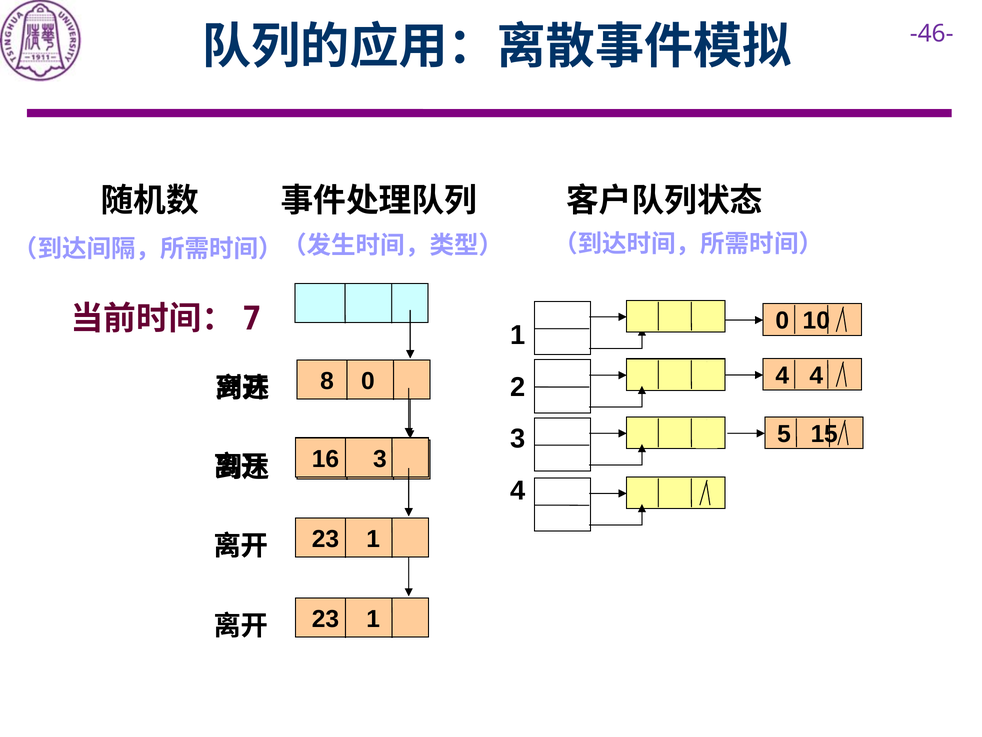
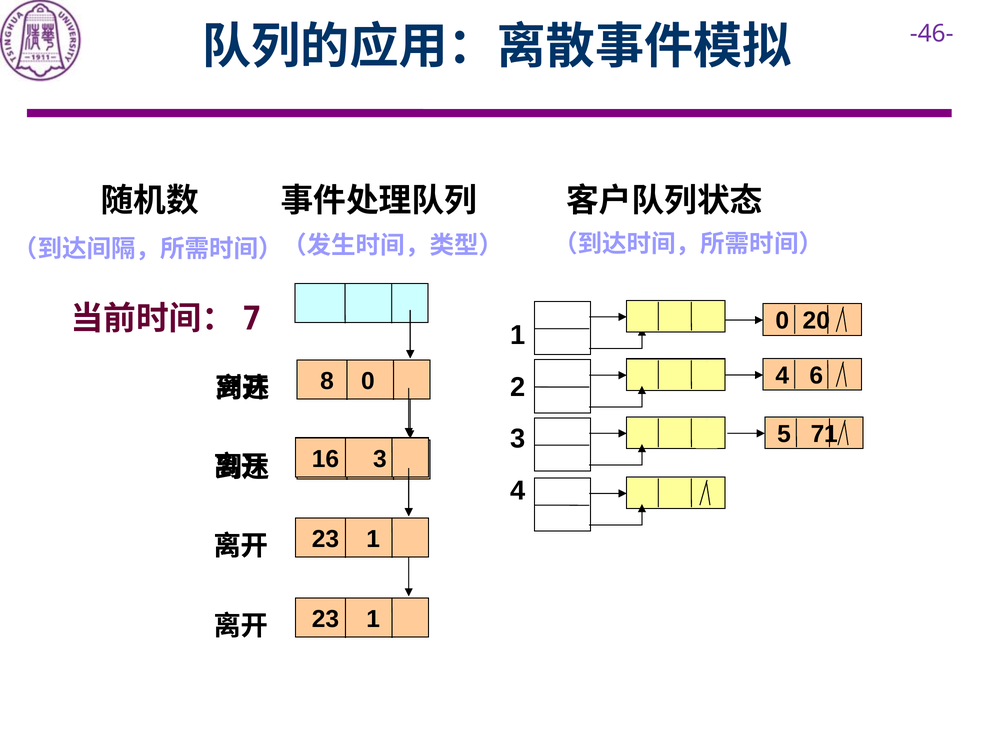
10: 10 -> 20 (816, 321)
4 4: 4 -> 6 (816, 376)
15: 15 -> 71 (824, 434)
